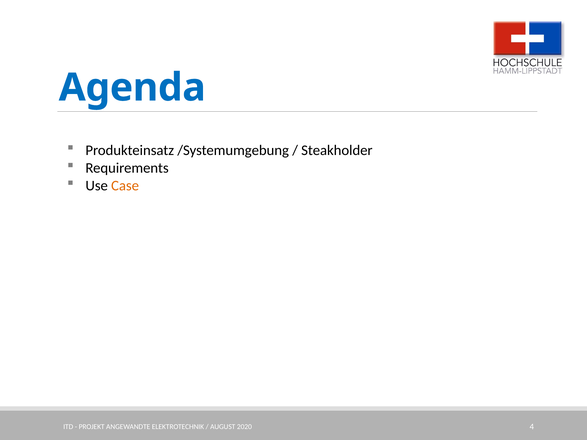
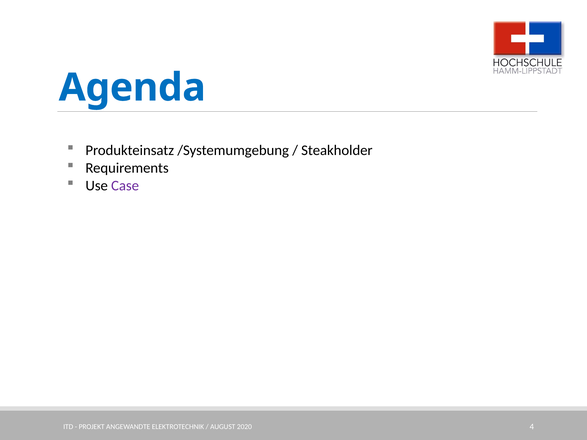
Case colour: orange -> purple (125, 186)
